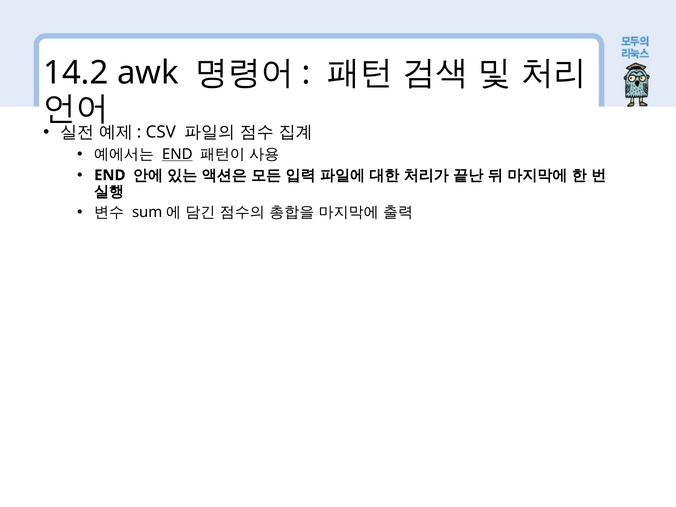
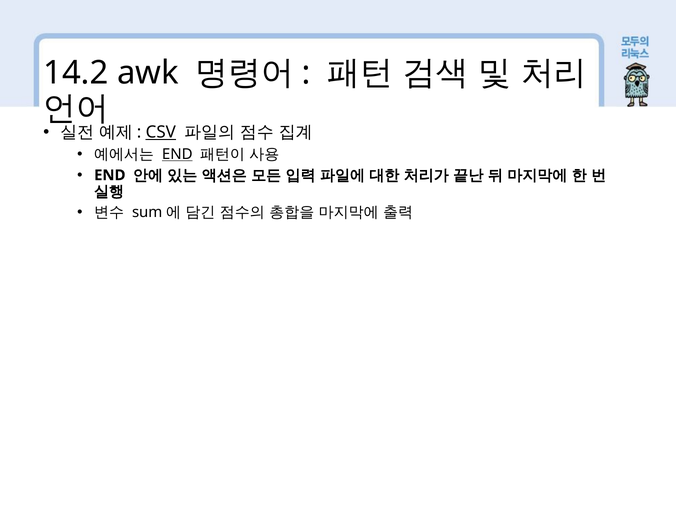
CSV underline: none -> present (161, 132)
